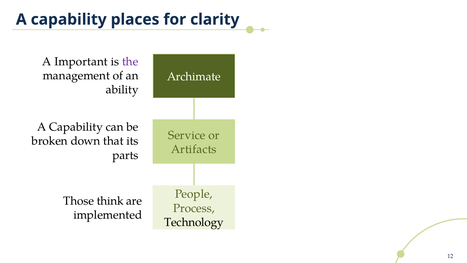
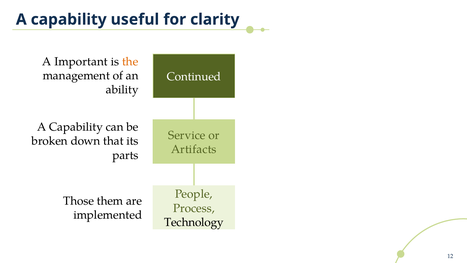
places: places -> useful (135, 19)
the colour: purple -> orange (130, 62)
Archimate: Archimate -> Continued (194, 77)
think: think -> them (110, 201)
